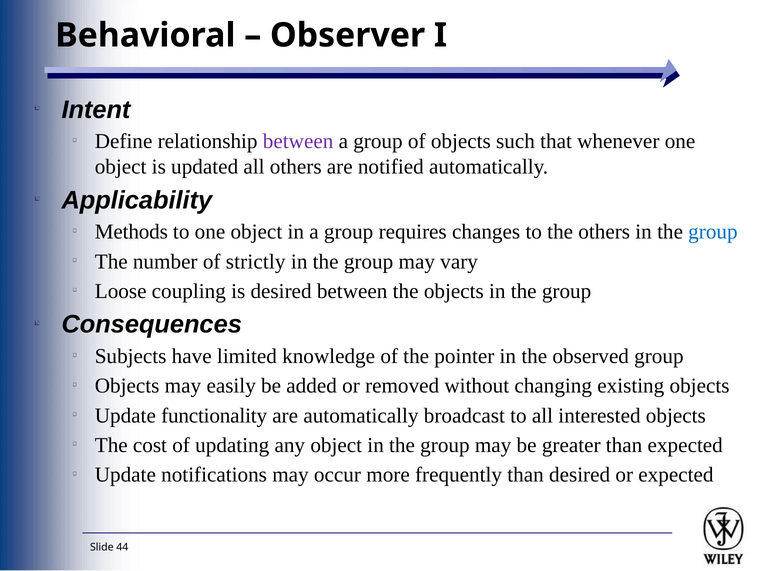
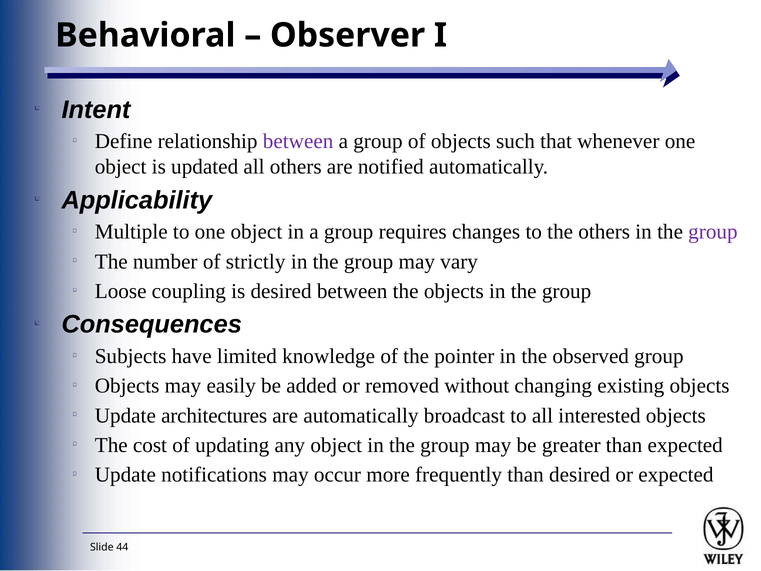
Methods: Methods -> Multiple (131, 232)
group colour: blue -> purple (713, 232)
functionality: functionality -> architectures (214, 415)
